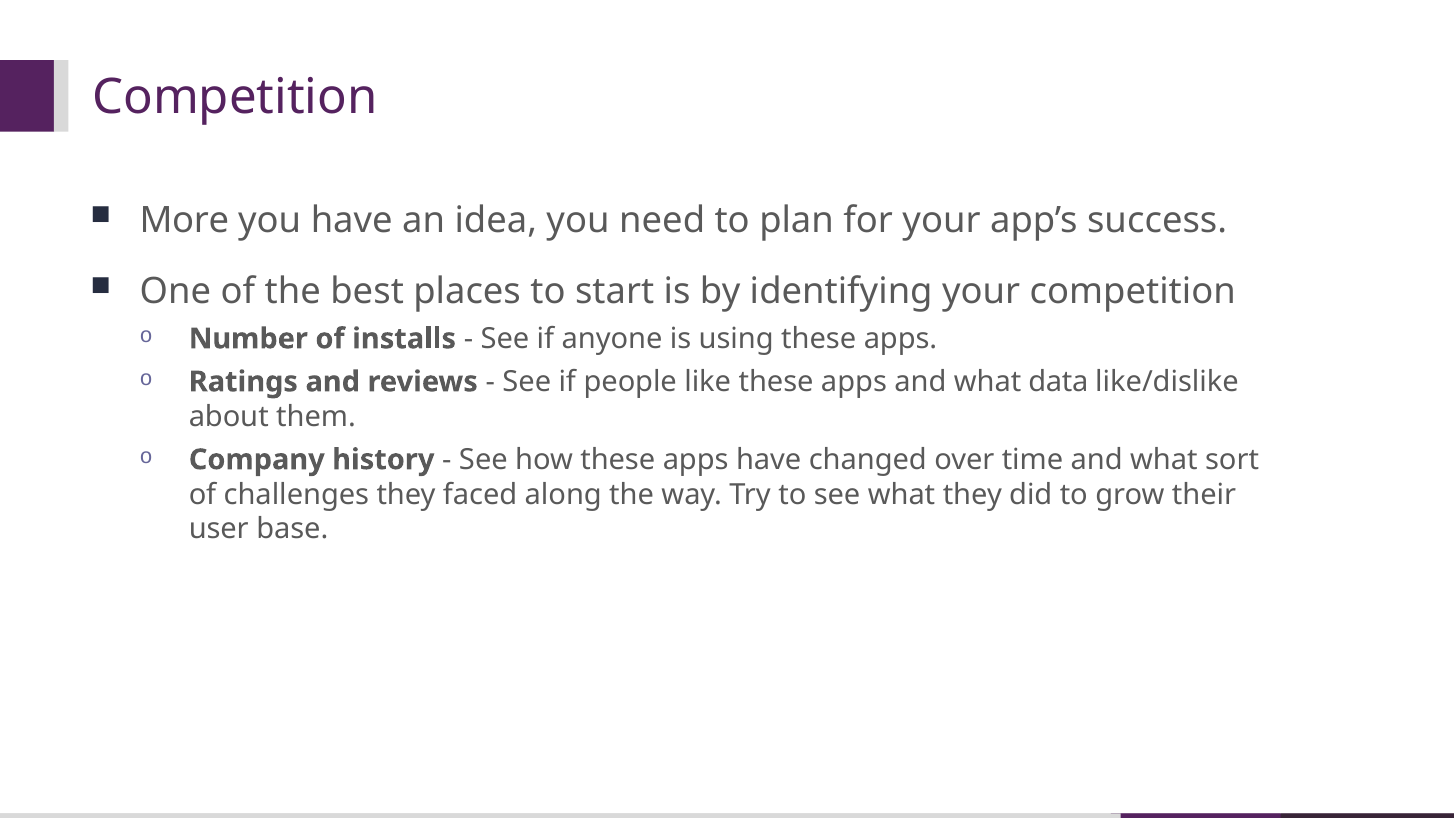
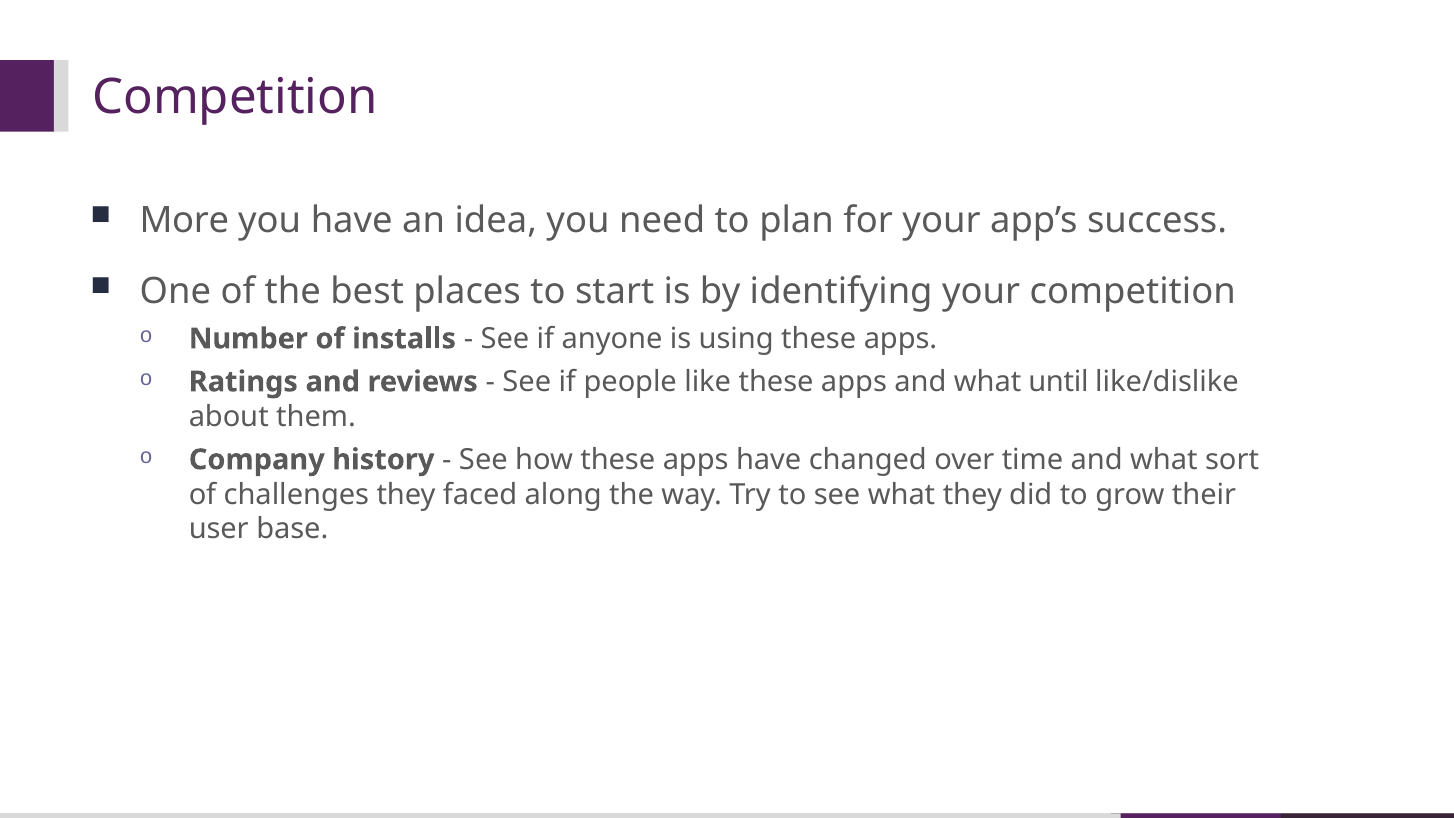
data: data -> until (1058, 382)
